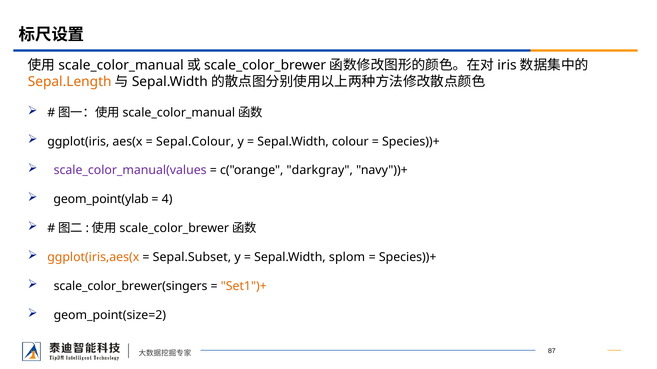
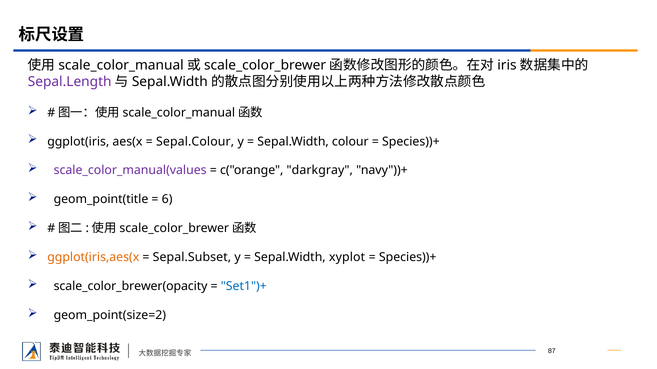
Sepal.Length colour: orange -> purple (70, 82)
geom_point(ylab: geom_point(ylab -> geom_point(title (101, 200)
4: 4 -> 6 (167, 200)
splom: splom -> xyplot (347, 258)
scale_color_brewer(singers: scale_color_brewer(singers -> scale_color_brewer(opacity (131, 287)
Set1")+ colour: orange -> blue (244, 287)
